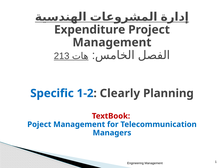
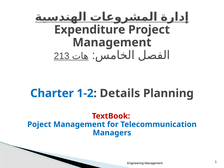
Specific: Specific -> Charter (52, 93)
Clearly: Clearly -> Details (120, 93)
